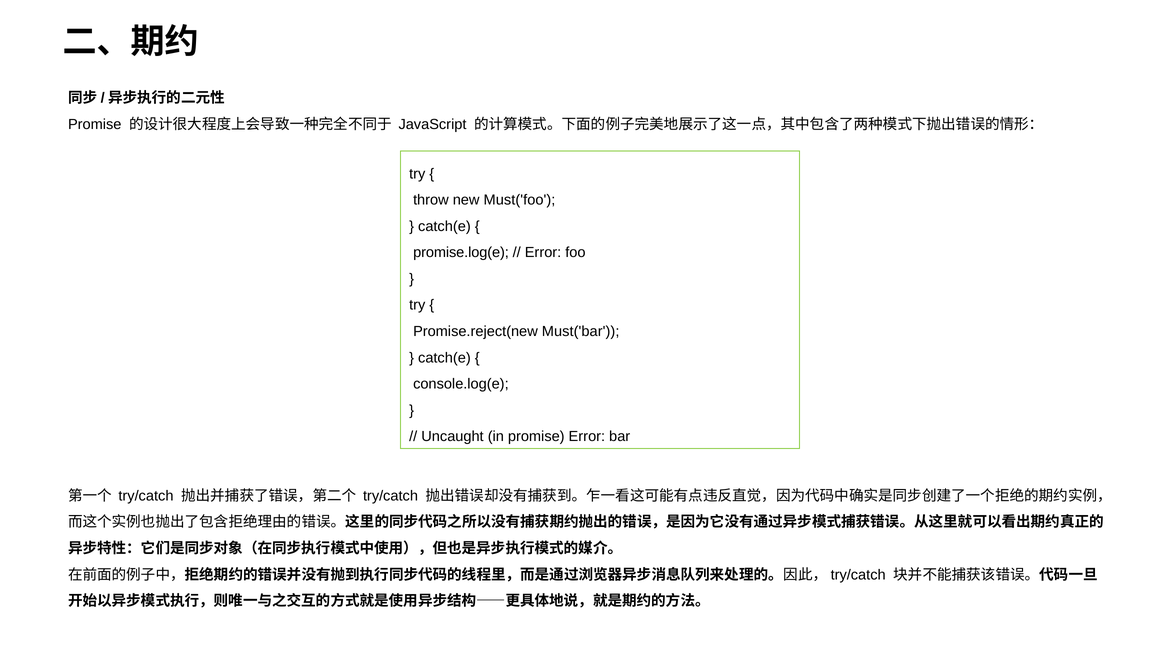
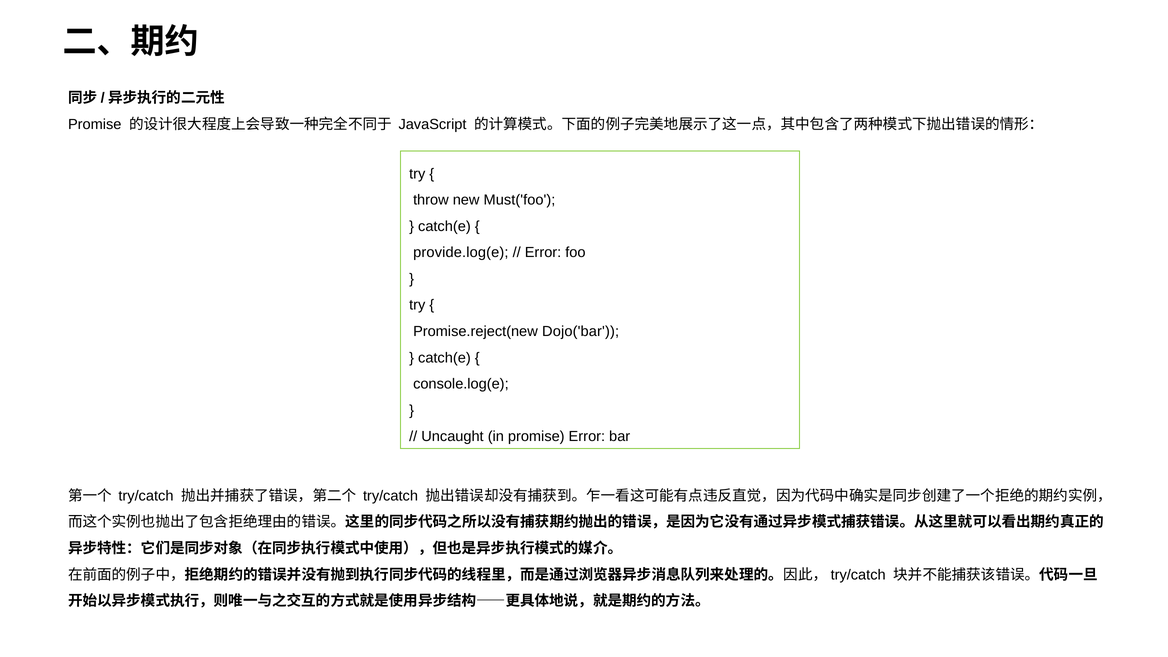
promise.log(e: promise.log(e -> provide.log(e (461, 253)
Must('bar: Must('bar -> Dojo('bar (581, 331)
